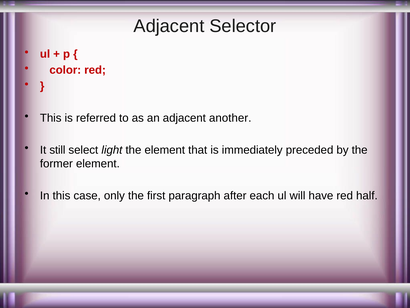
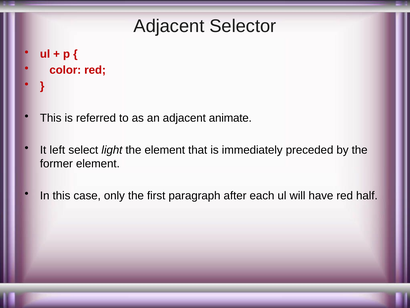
another: another -> animate (230, 118)
still: still -> left (57, 150)
